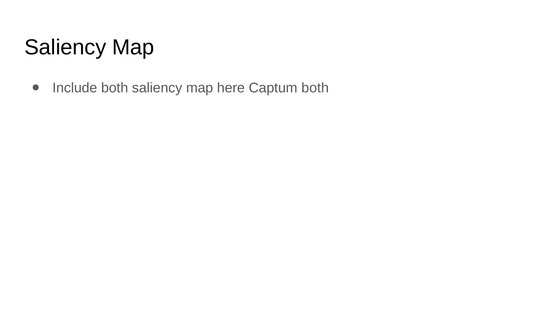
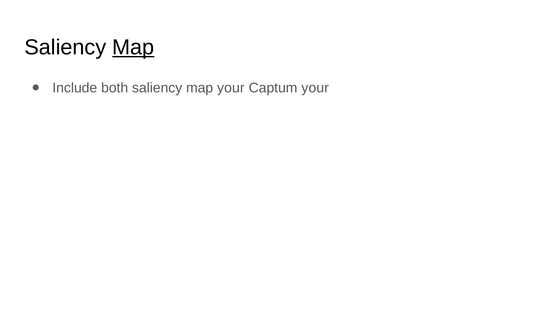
Map underline: none -> present (133, 47)
map here: here -> your (231, 88)
Captum both: both -> your (315, 88)
